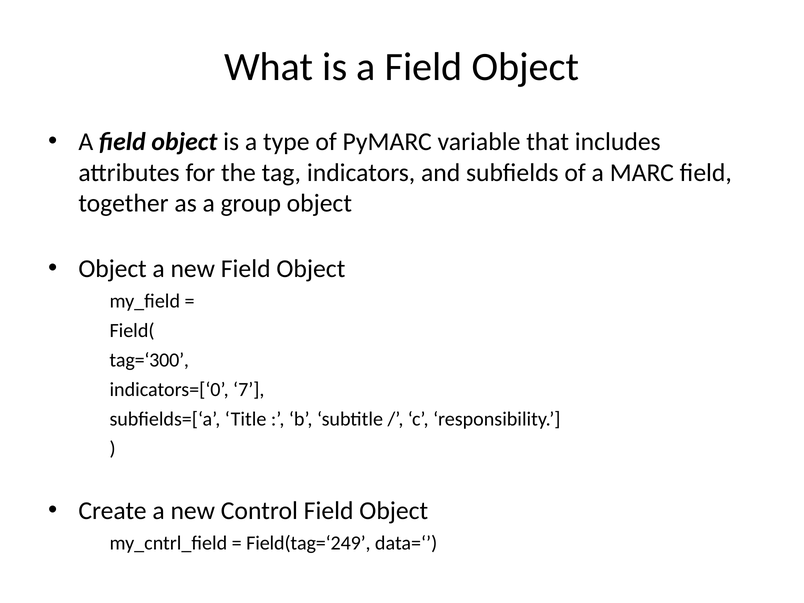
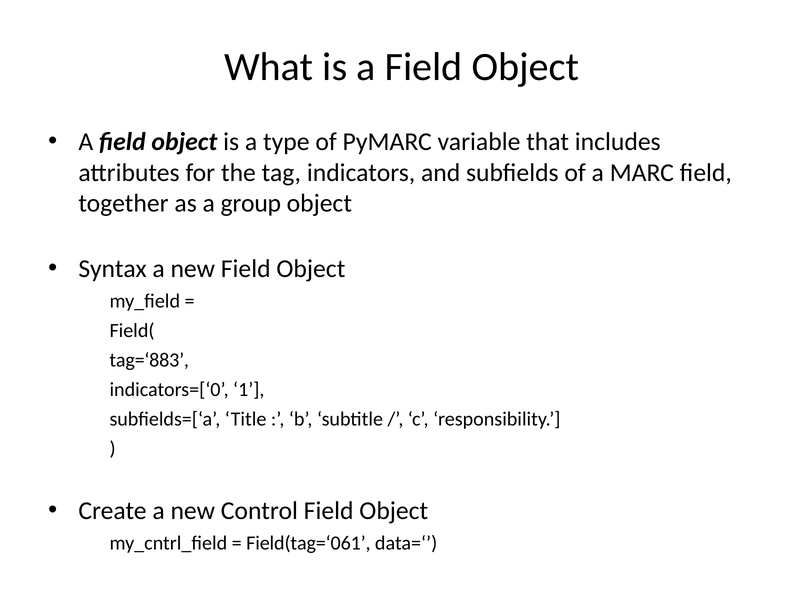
Object: Object -> Syntax (113, 269)
tag=‘300: tag=‘300 -> tag=‘883 (149, 360)
7: 7 -> 1 (249, 389)
Field(tag=‘249: Field(tag=‘249 -> Field(tag=‘061 (308, 543)
